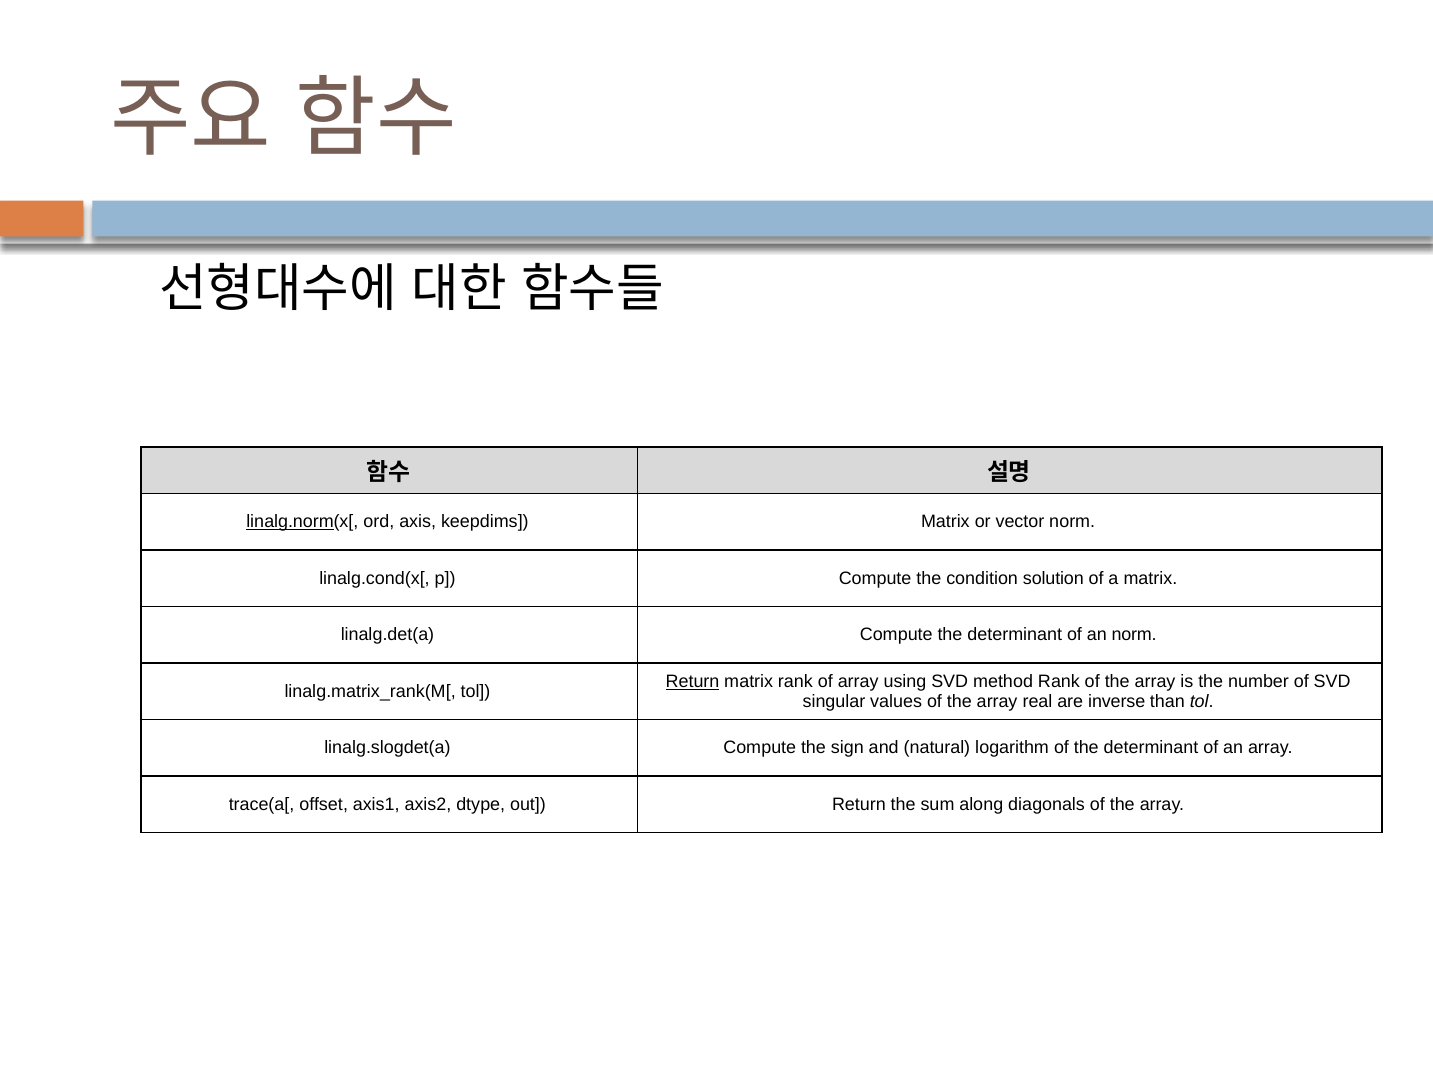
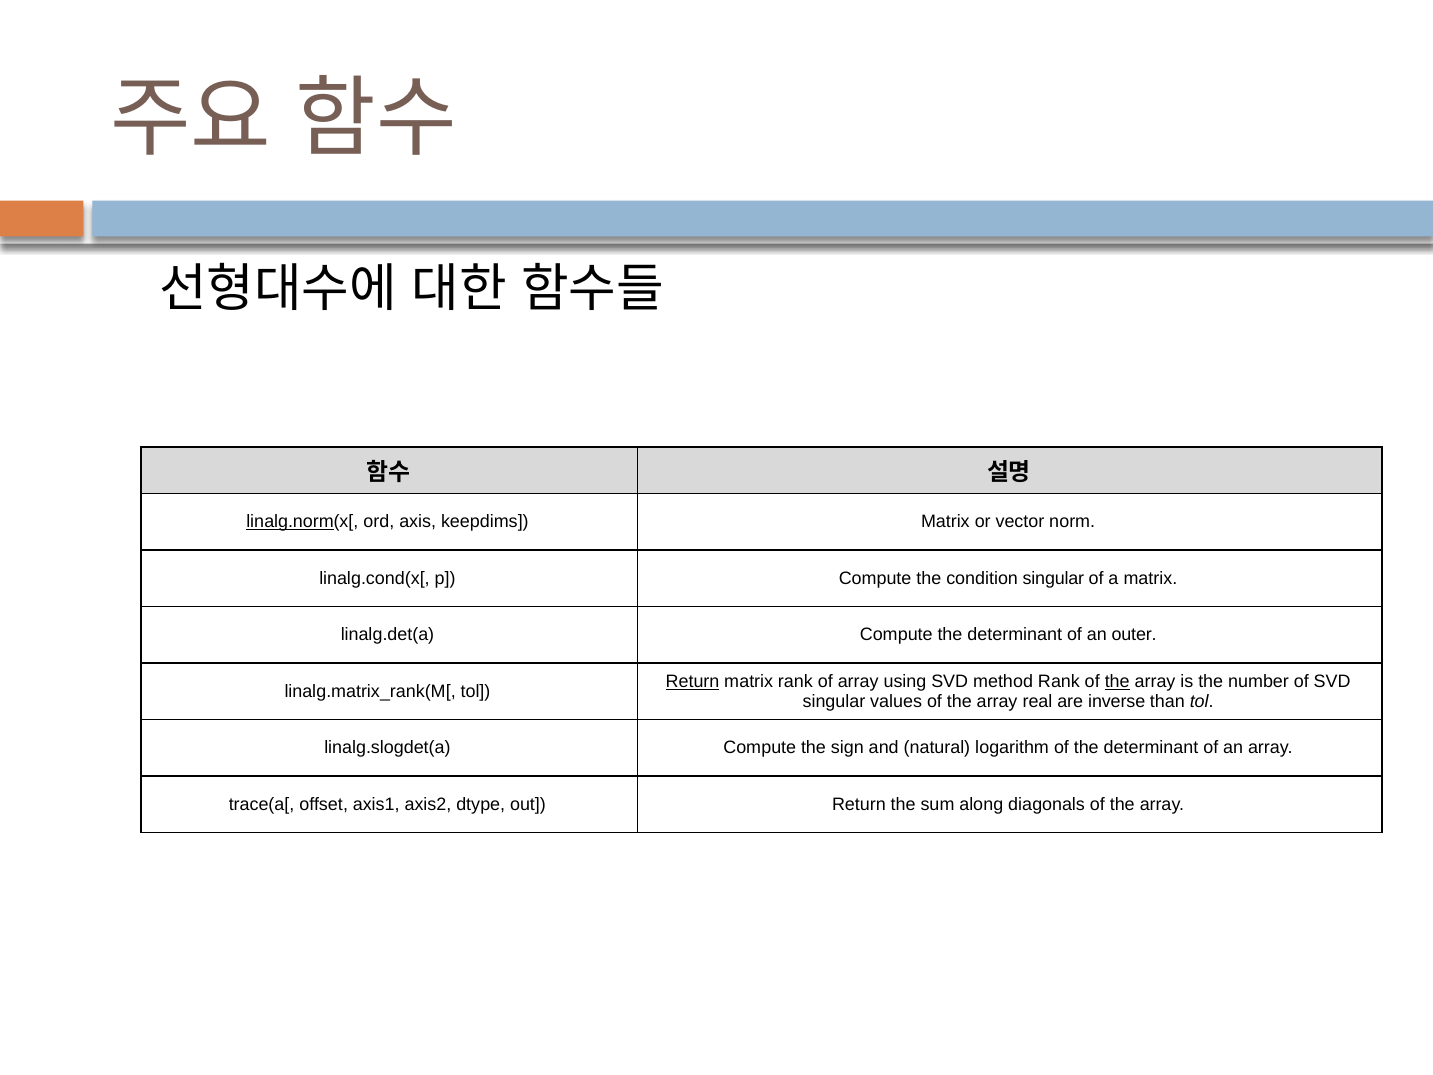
condition solution: solution -> singular (1053, 578)
an norm: norm -> outer (1134, 635)
the underline: none -> present (1117, 681)
